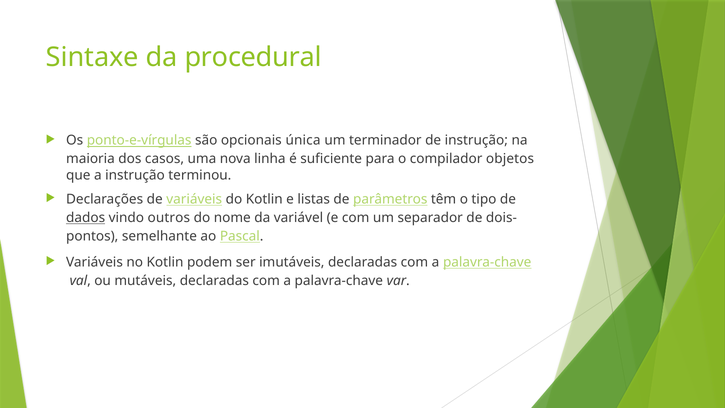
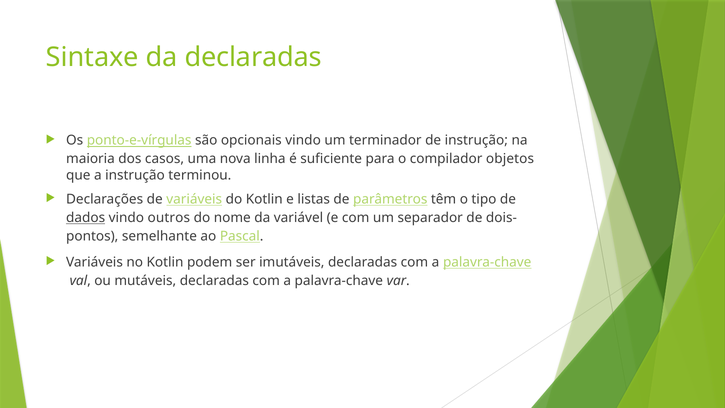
da procedural: procedural -> declaradas (253, 57)
opcionais única: única -> vindo (303, 140)
